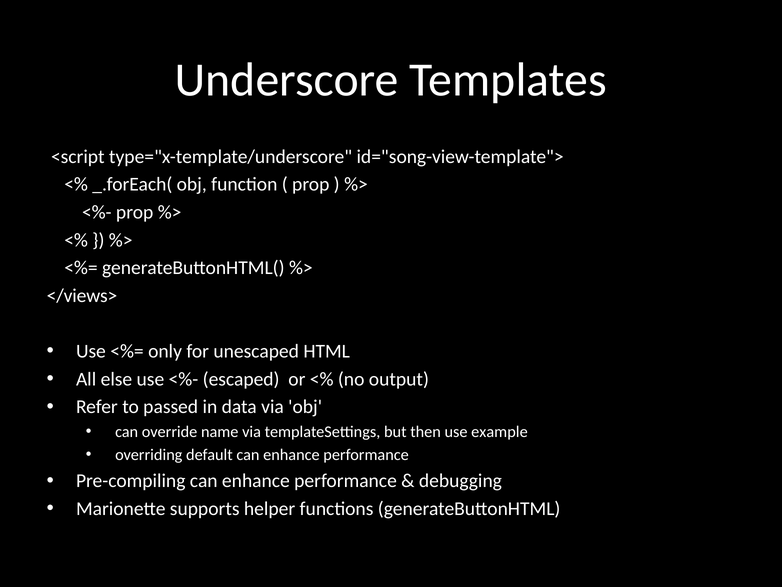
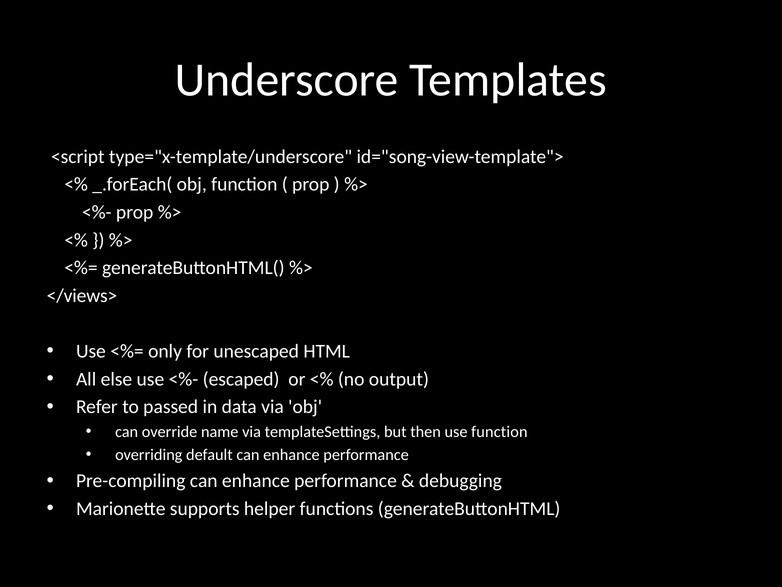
use example: example -> function (499, 431)
